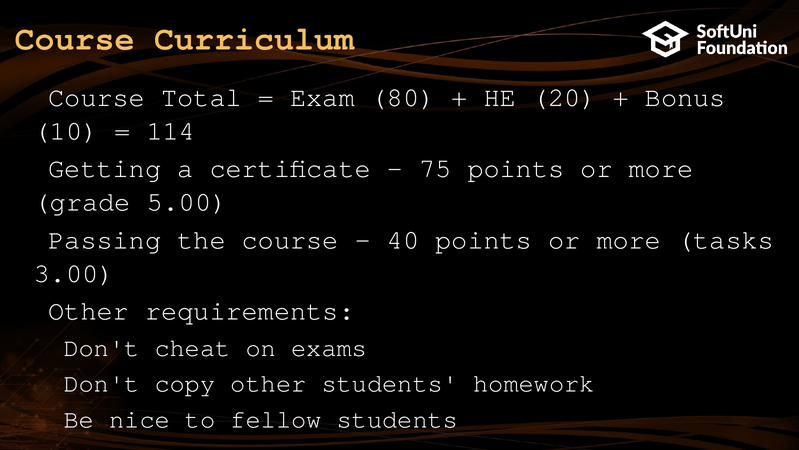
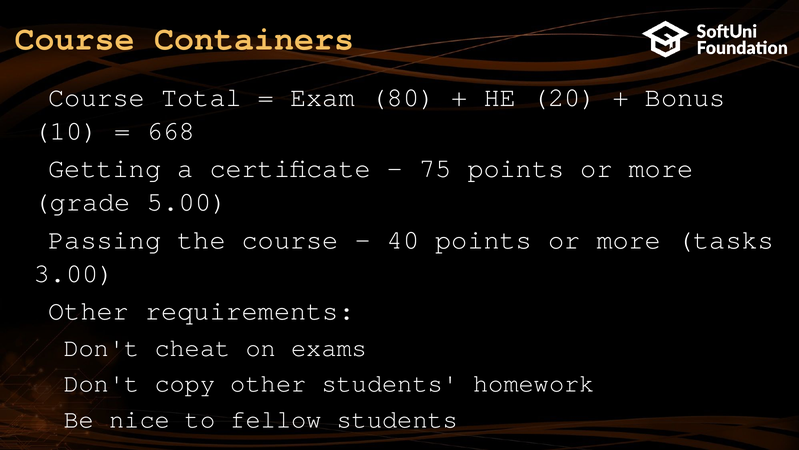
Curriculum: Curriculum -> Containers (254, 39)
114: 114 -> 668 (171, 131)
